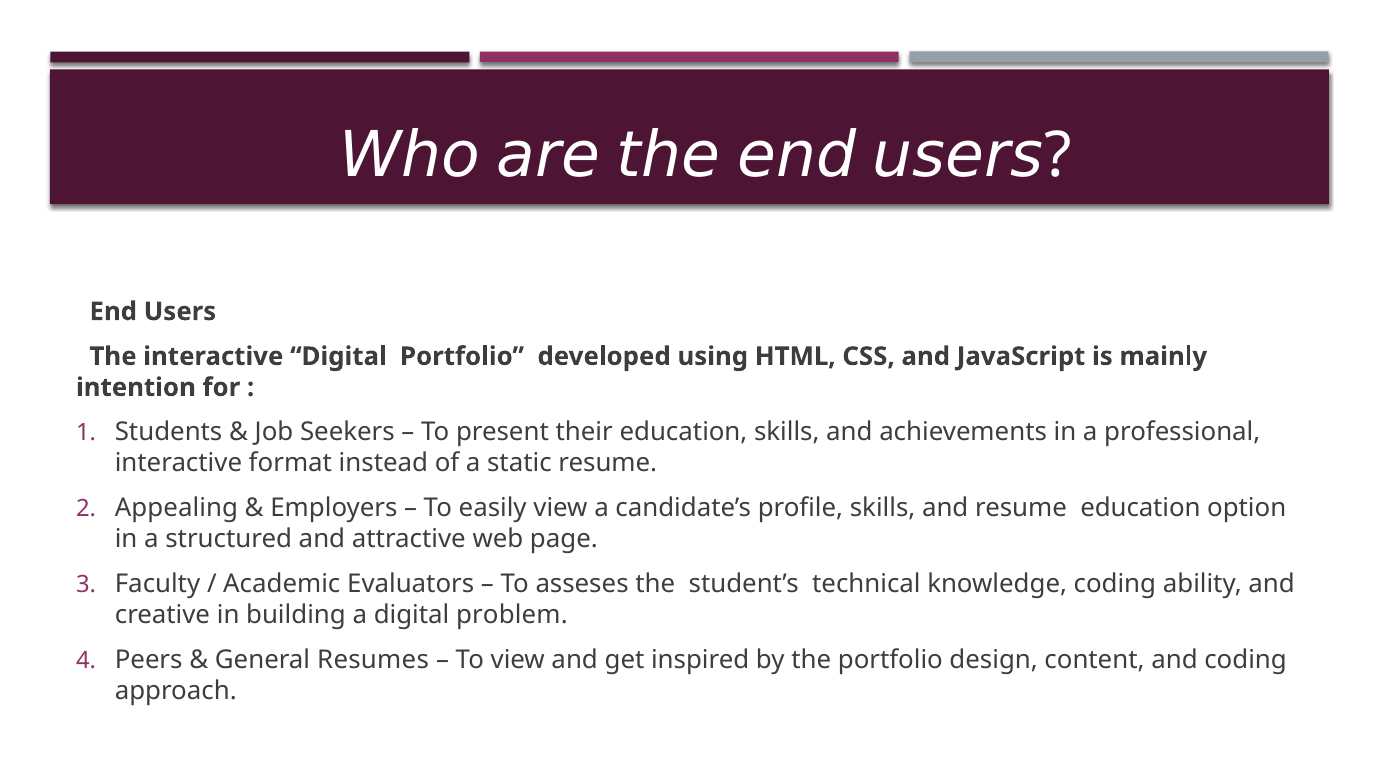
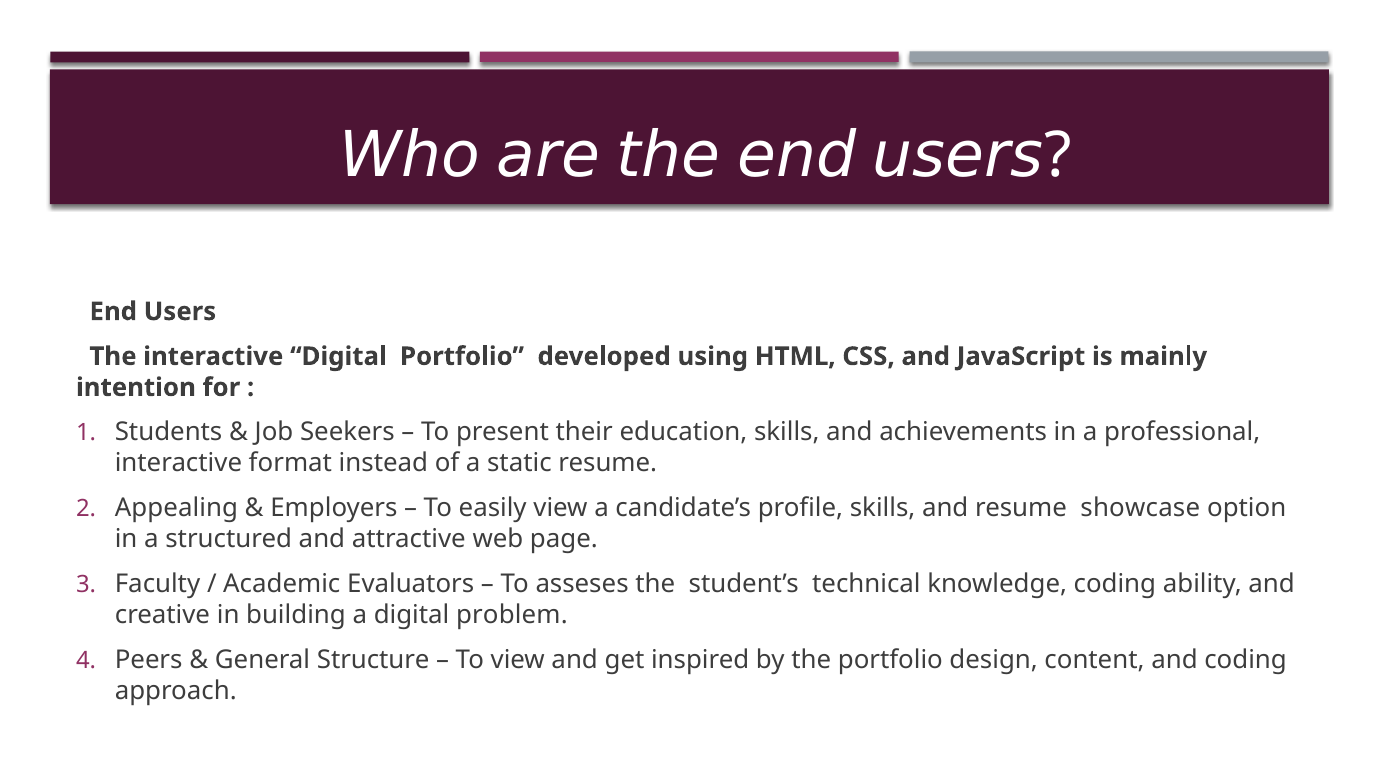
resume education: education -> showcase (1140, 508)
Resumes: Resumes -> Structure (373, 660)
